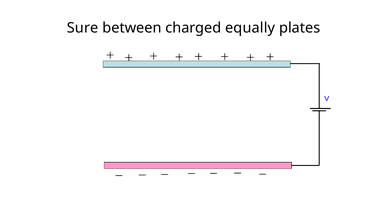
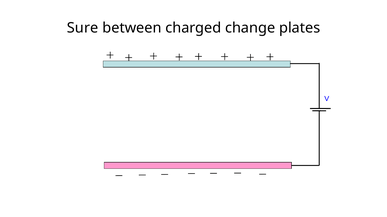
equally: equally -> change (250, 28)
